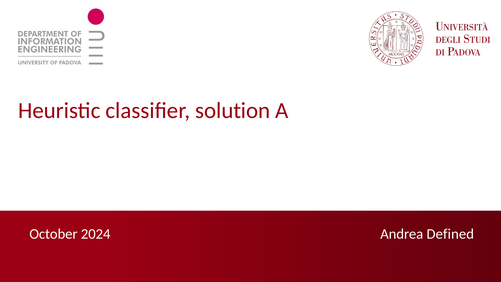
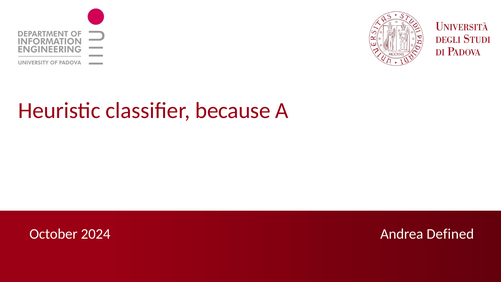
solution: solution -> because (233, 111)
